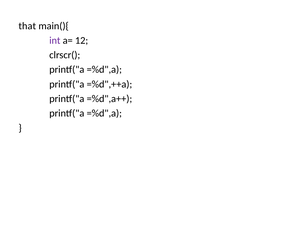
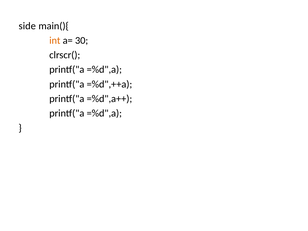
that: that -> side (27, 26)
int colour: purple -> orange (55, 40)
12: 12 -> 30 (82, 40)
